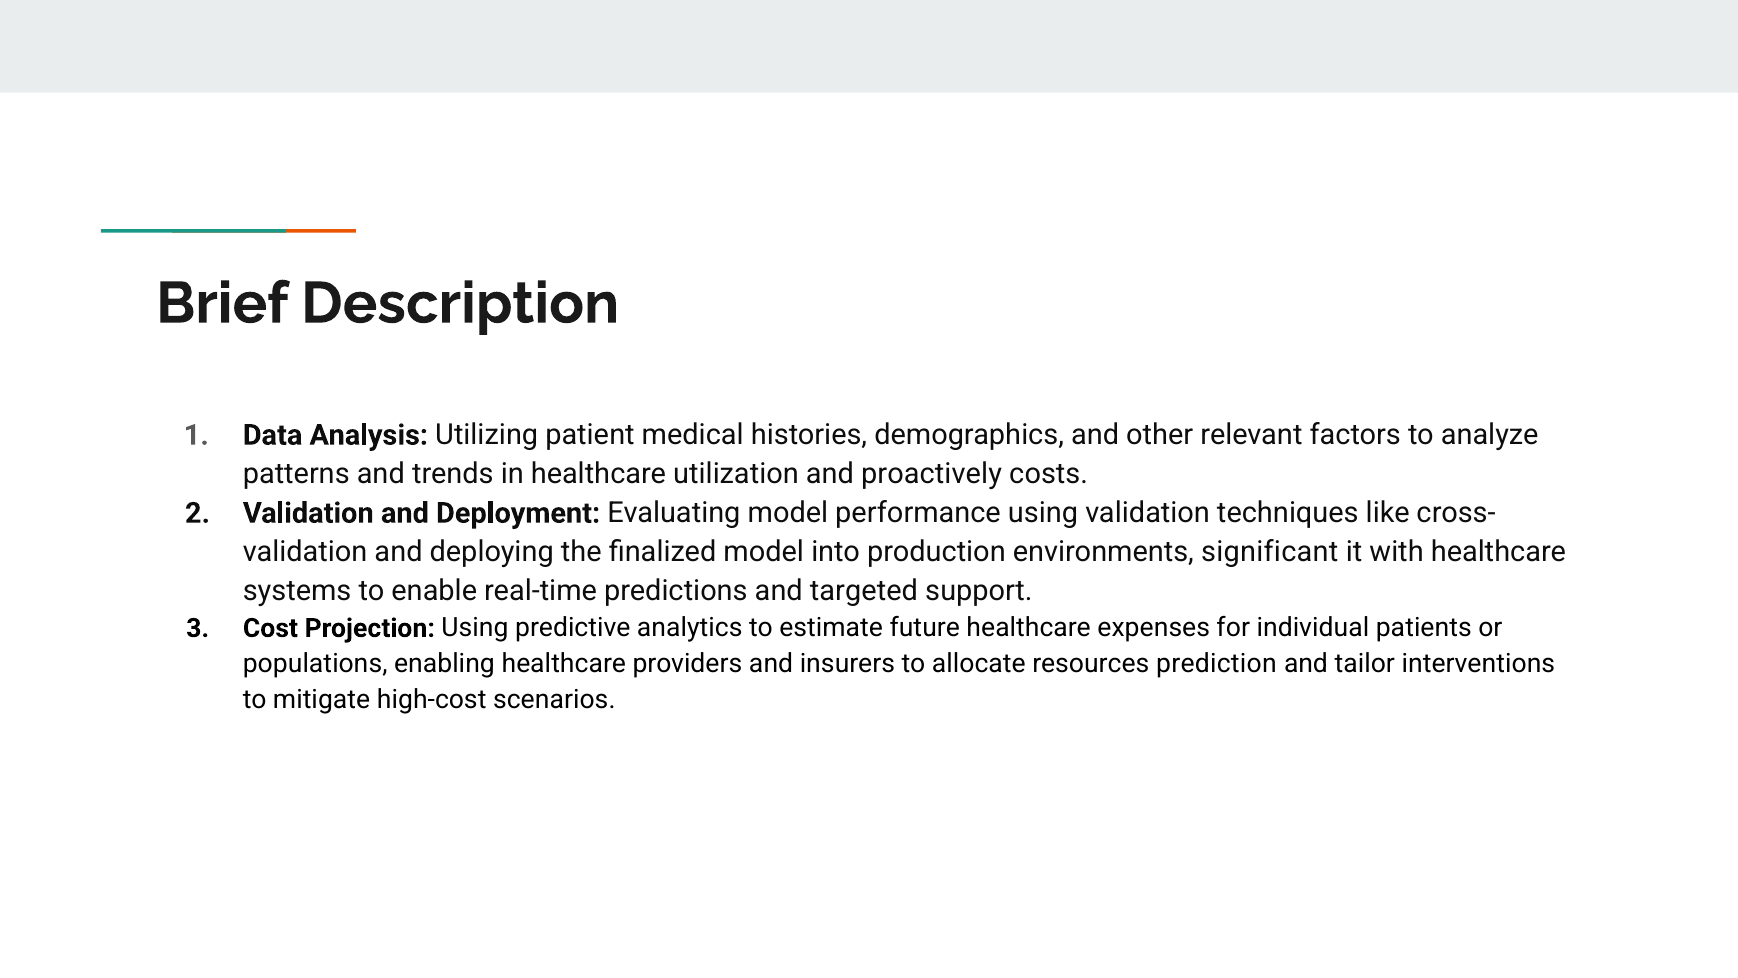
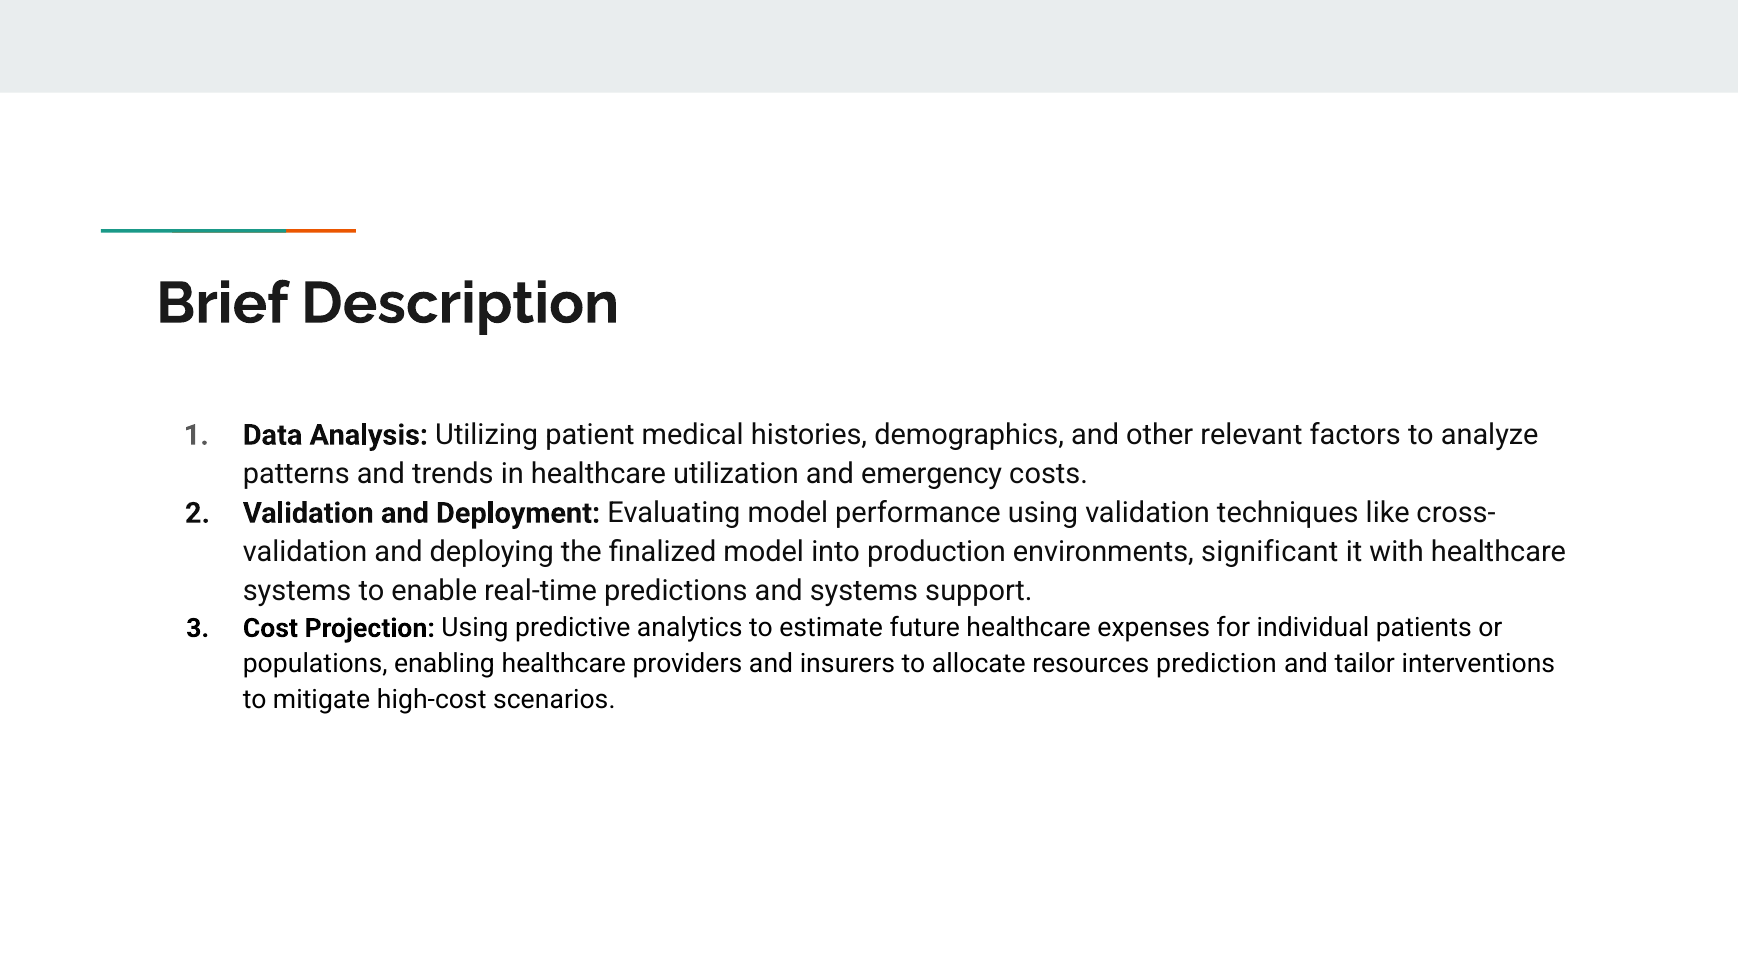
proactively: proactively -> emergency (932, 474)
and targeted: targeted -> systems (864, 591)
